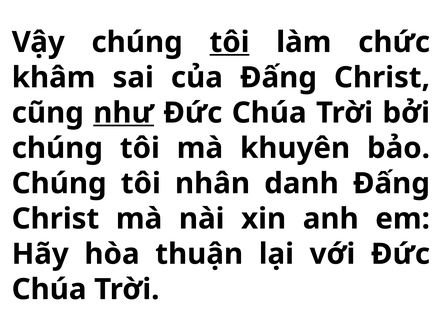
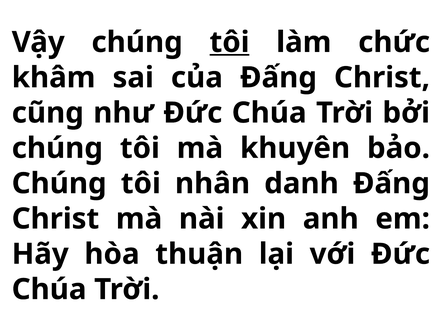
như underline: present -> none (124, 113)
